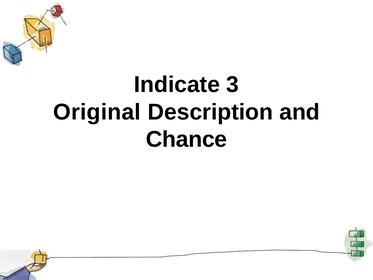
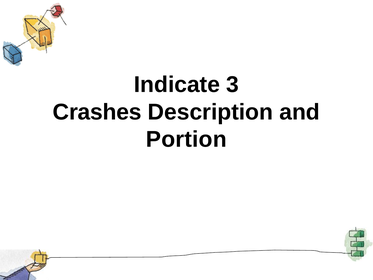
Original: Original -> Crashes (97, 112)
Chance: Chance -> Portion (186, 139)
